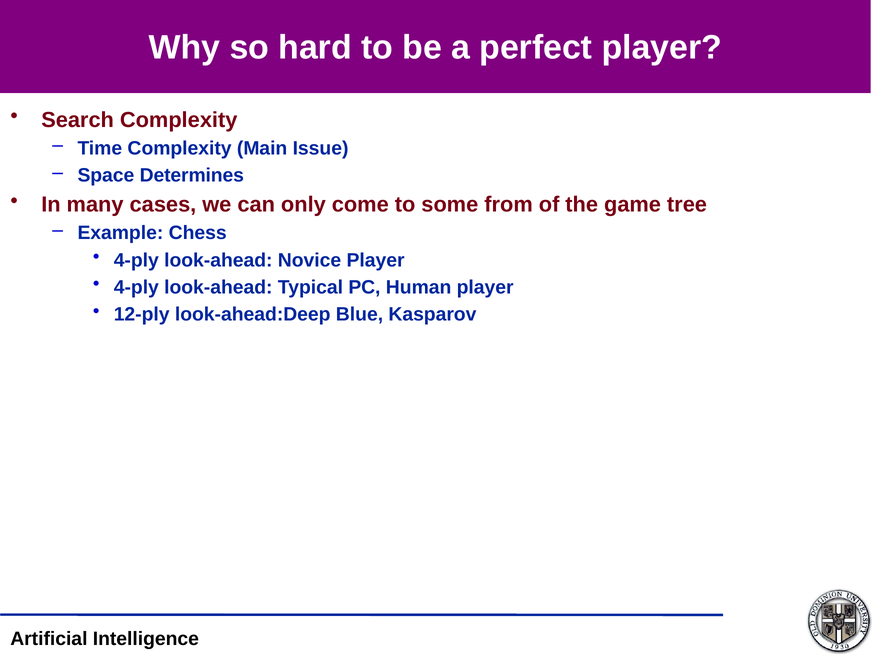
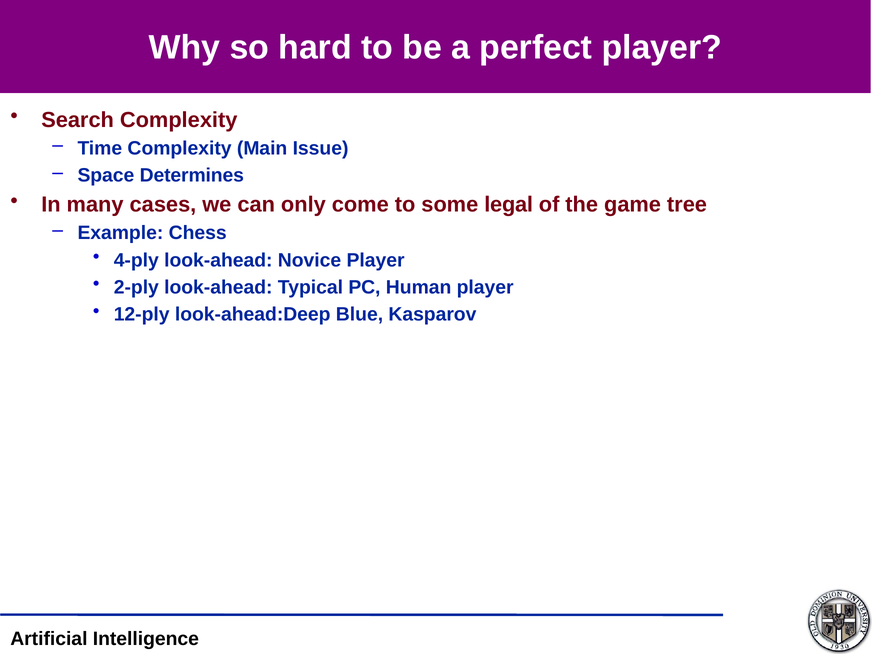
from: from -> legal (509, 205)
4-ply: 4-ply -> 2-ply (136, 287)
